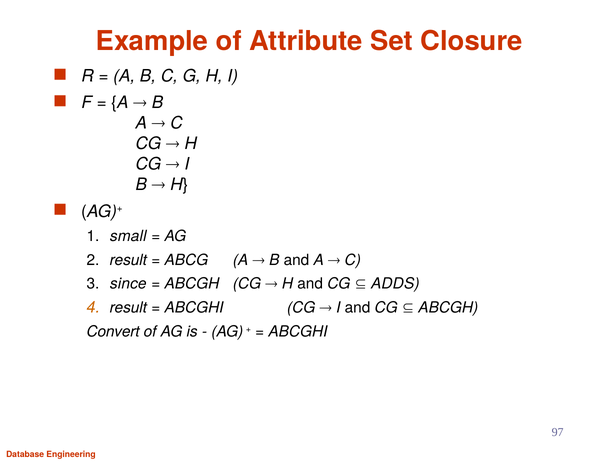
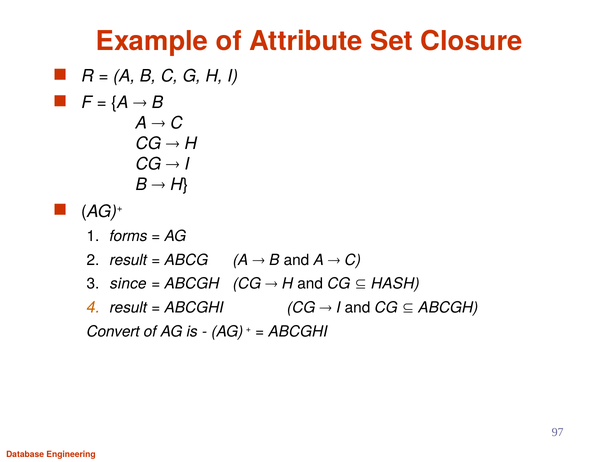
small: small -> forms (128, 236)
ADDS: ADDS -> HASH (395, 284)
